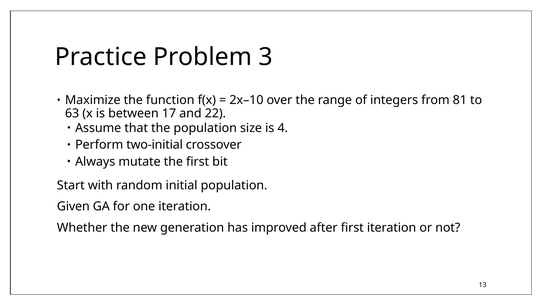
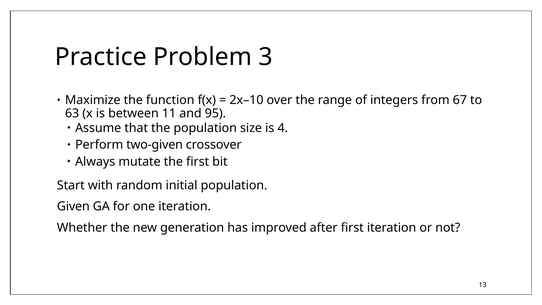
81: 81 -> 67 (460, 100)
17: 17 -> 11 (169, 114)
22: 22 -> 95 (215, 114)
two-initial: two-initial -> two-given (155, 145)
